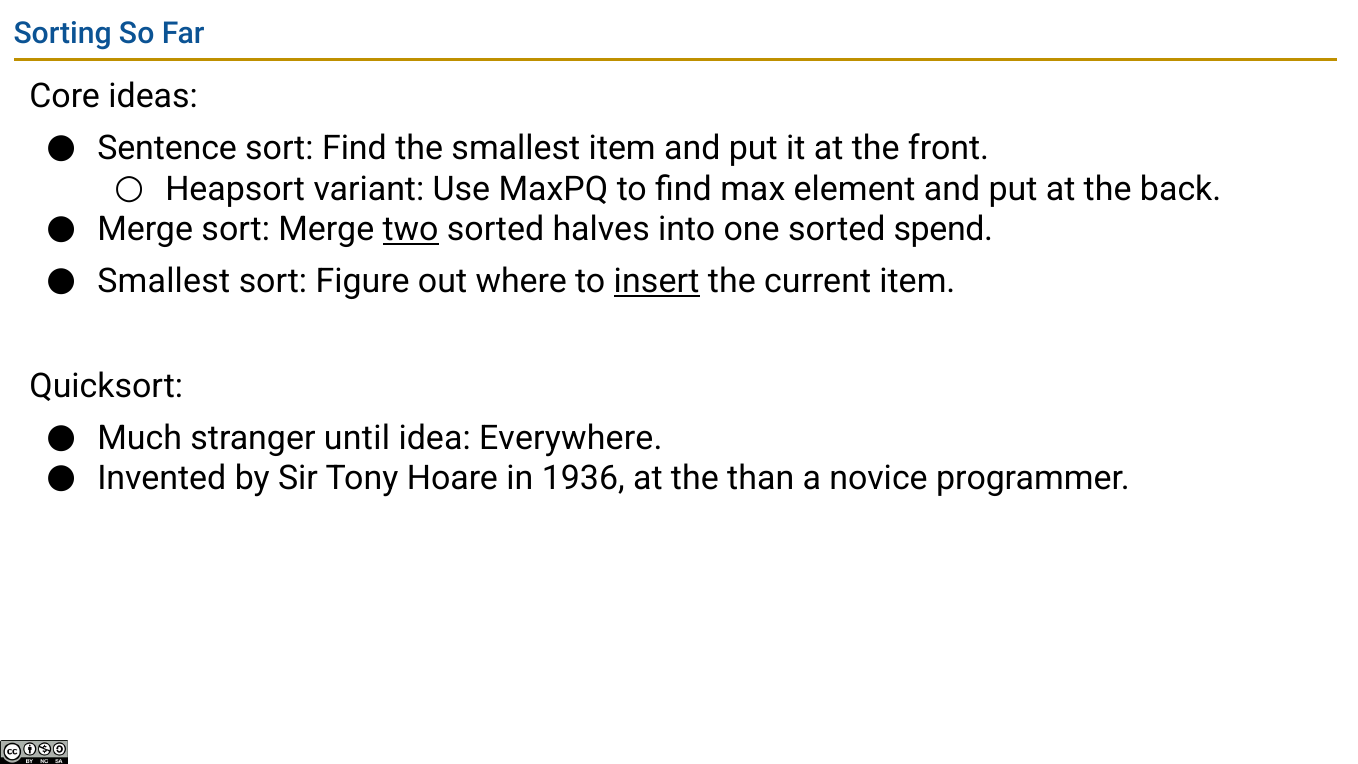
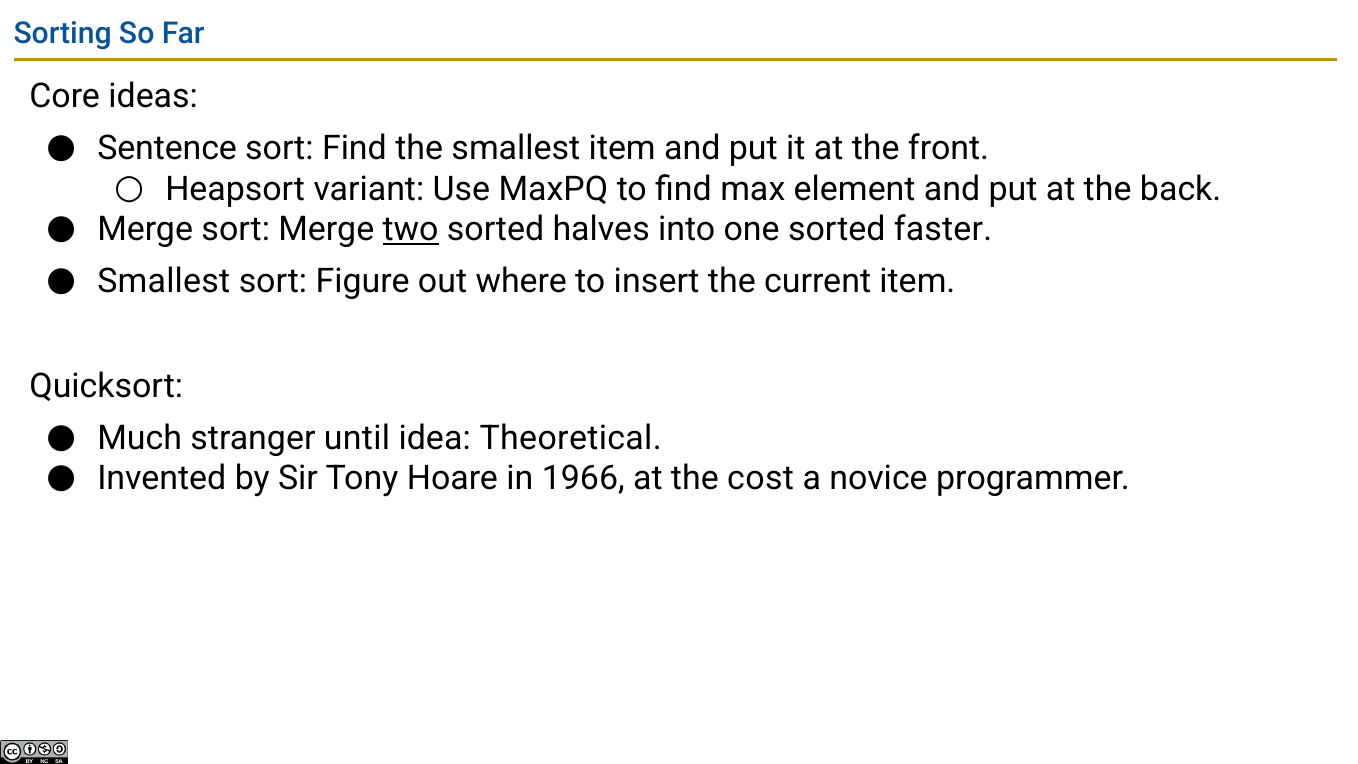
spend: spend -> faster (943, 230)
insert underline: present -> none (657, 282)
Everywhere: Everywhere -> Theoretical (571, 438)
1936: 1936 -> 1966 (583, 479)
than: than -> cost (761, 479)
